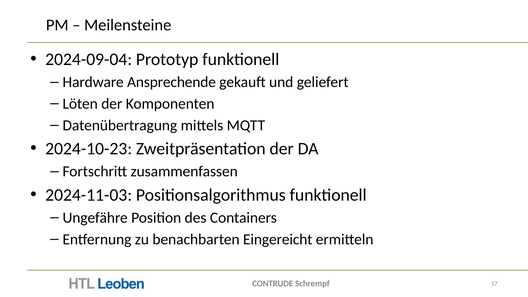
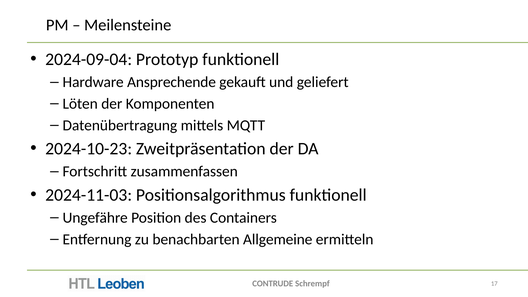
Eingereicht: Eingereicht -> Allgemeine (278, 239)
